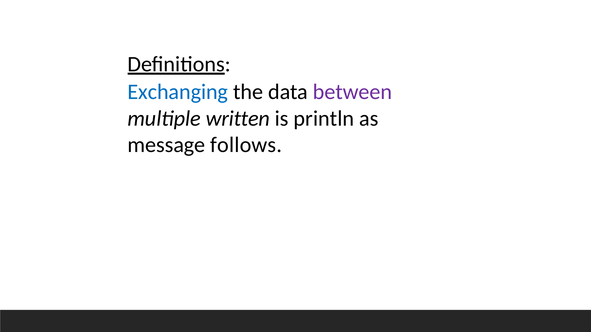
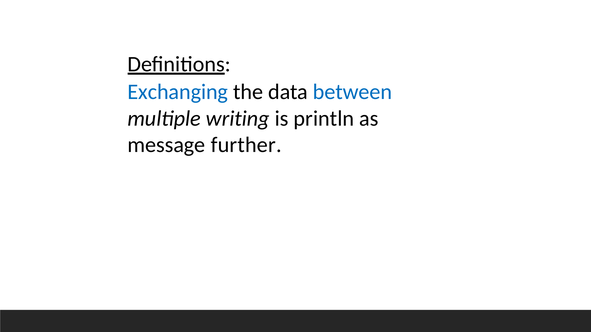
between colour: purple -> blue (353, 92)
written: written -> writing (238, 119)
follows: follows -> further (246, 145)
